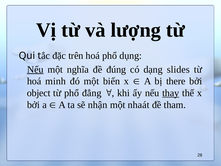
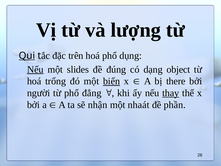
Qui underline: none -> present (27, 56)
nghĩa: nghĩa -> slides (78, 69)
slides: slides -> object (178, 69)
minh: minh -> trống (56, 81)
biến underline: none -> present (112, 81)
object: object -> người (39, 93)
tham: tham -> phần (175, 105)
